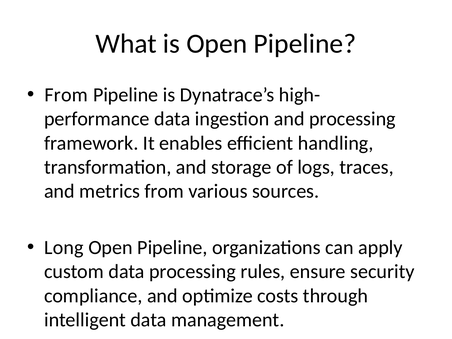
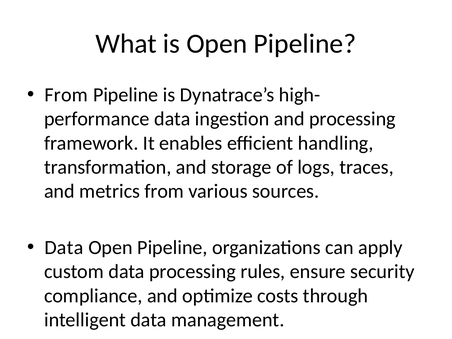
Long: Long -> Data (64, 248)
